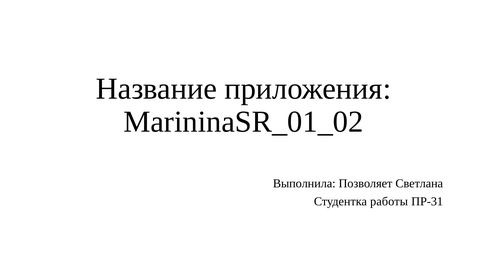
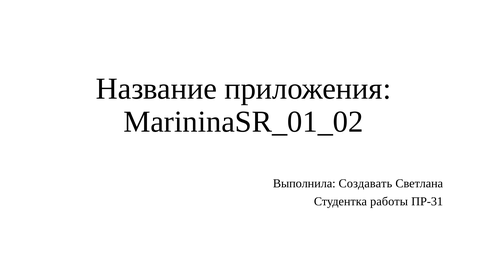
Позволяет: Позволяет -> Создавать (365, 183)
